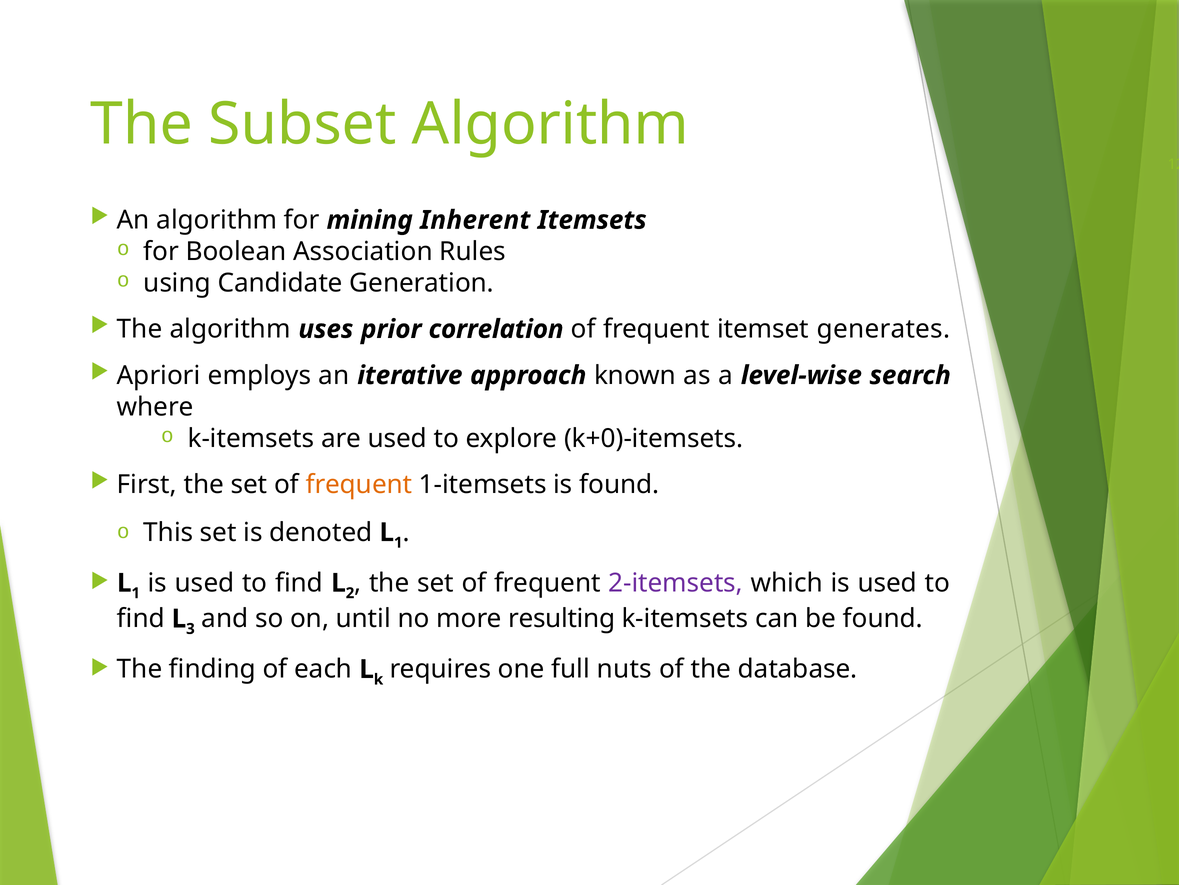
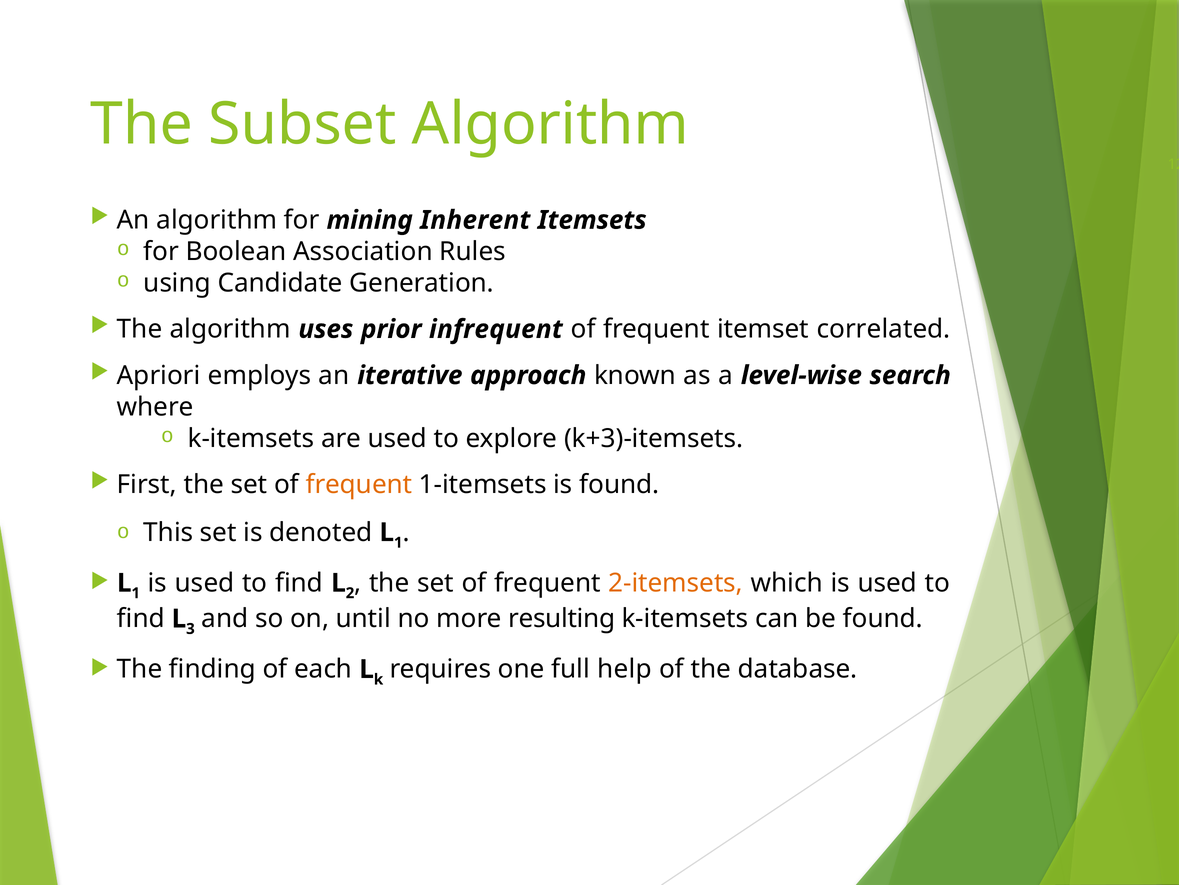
correlation: correlation -> infrequent (496, 329)
generates: generates -> correlated (884, 329)
k+0)-itemsets: k+0)-itemsets -> k+3)-itemsets (654, 438)
2-itemsets colour: purple -> orange (676, 582)
nuts: nuts -> help (624, 669)
